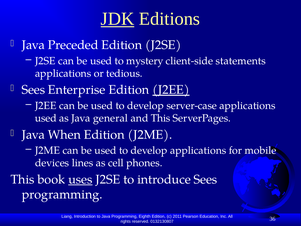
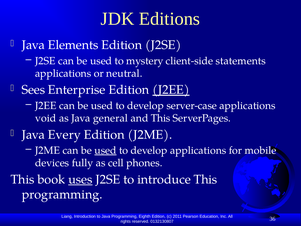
JDK underline: present -> none (117, 19)
Preceded: Preceded -> Elements (73, 45)
tedious: tedious -> neutral (124, 73)
used: used -> void (46, 118)
When: When -> Every (64, 134)
used underline: none -> present (106, 150)
lines: lines -> fully (83, 163)
introduce Sees: Sees -> This (205, 179)
